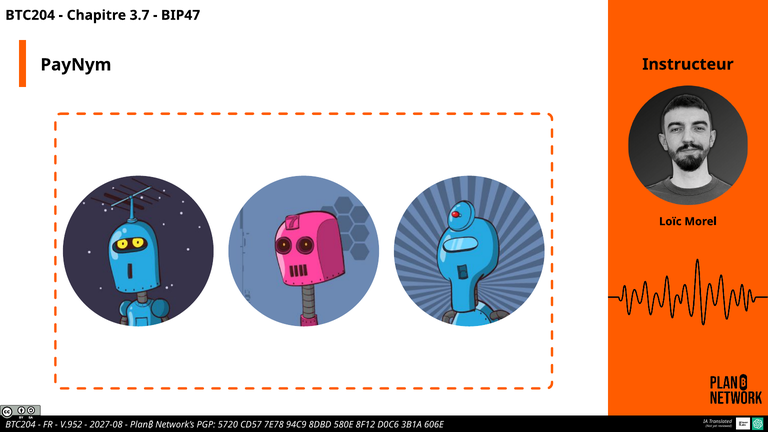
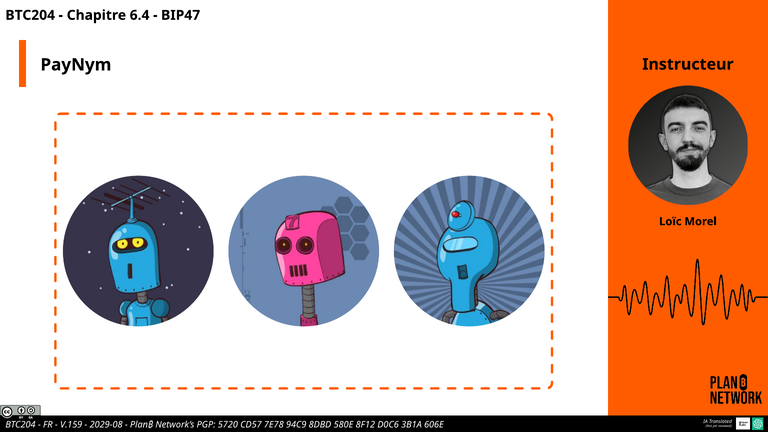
3.7: 3.7 -> 6.4 (140, 15)
V.952: V.952 -> V.159 (71, 425)
2027-08: 2027-08 -> 2029-08 (106, 425)
